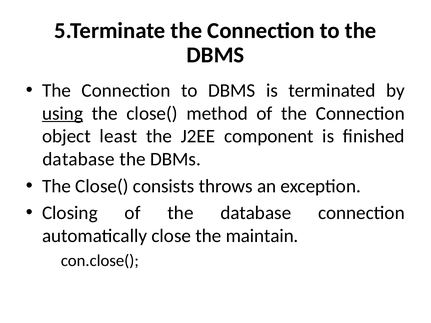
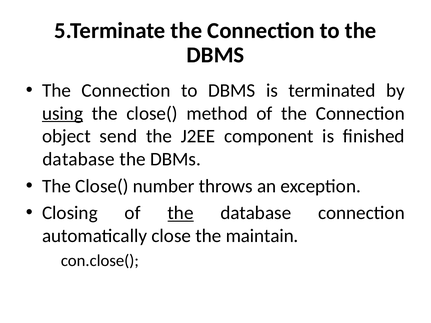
least: least -> send (118, 136)
consists: consists -> number (164, 186)
the underline: none -> present (181, 213)
